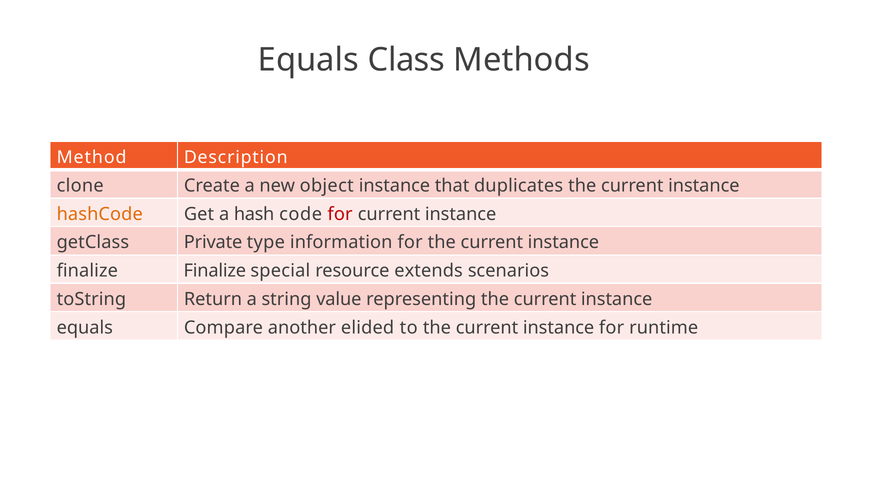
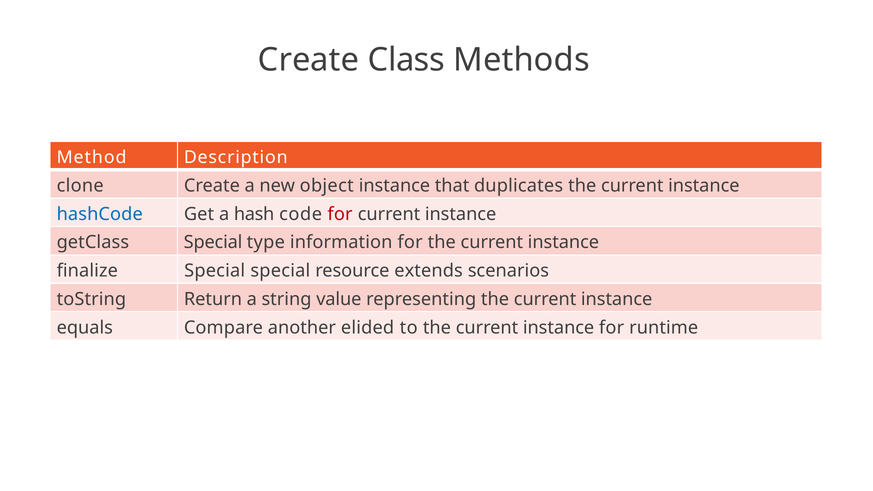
Equals: Equals -> Create (308, 60)
hashCode colour: orange -> blue (100, 214)
getClass Private: Private -> Special (213, 243)
finalize Finalize: Finalize -> Special (215, 271)
